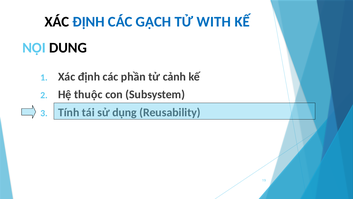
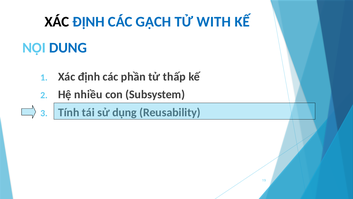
DUNG colour: black -> blue (68, 48)
cảnh: cảnh -> thấp (174, 77)
thuộc: thuộc -> nhiều (88, 94)
